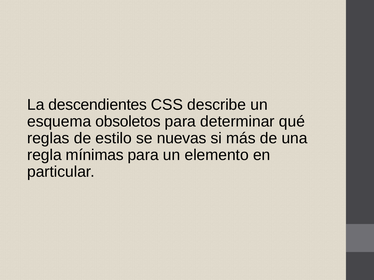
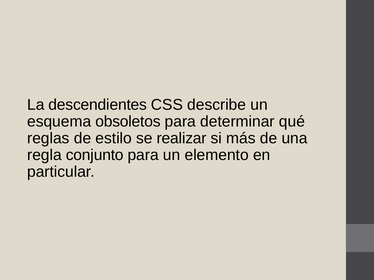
nuevas: nuevas -> realizar (182, 139)
mínimas: mínimas -> conjunto (95, 155)
